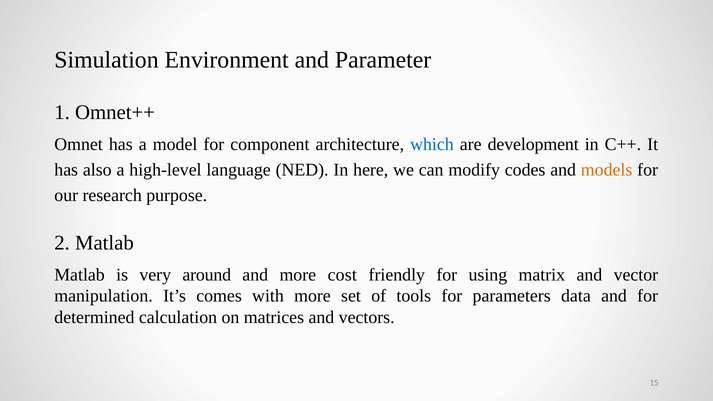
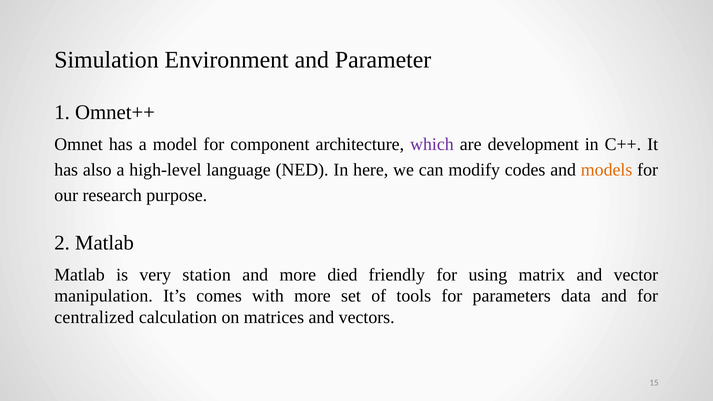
which colour: blue -> purple (432, 144)
around: around -> station (207, 275)
cost: cost -> died (342, 275)
determined: determined -> centralized (94, 317)
